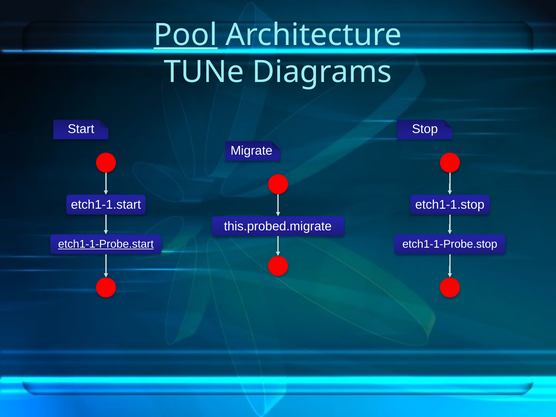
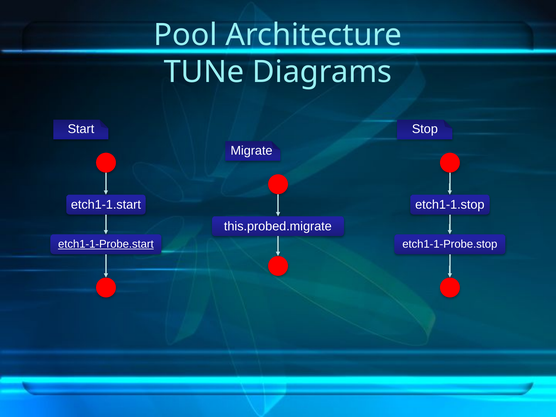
Pool underline: present -> none (186, 35)
